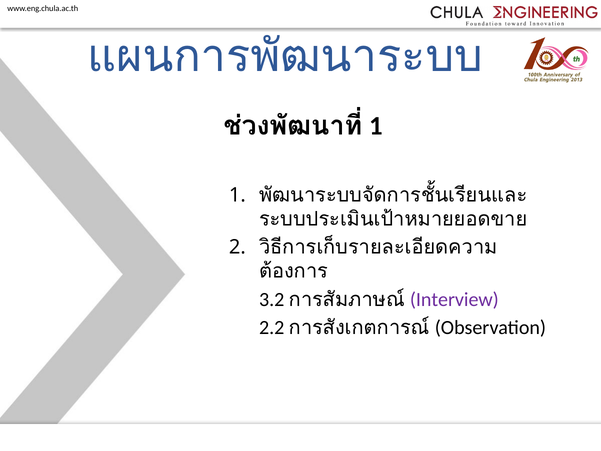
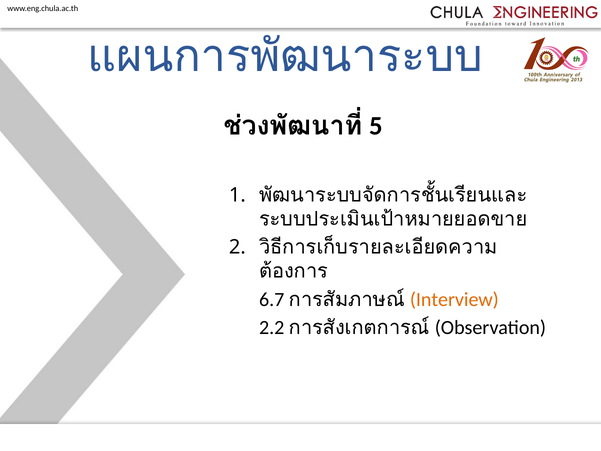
1: 1 -> 5 (376, 126)
3.2: 3.2 -> 6.7 (272, 299)
Interview colour: purple -> orange (454, 299)
